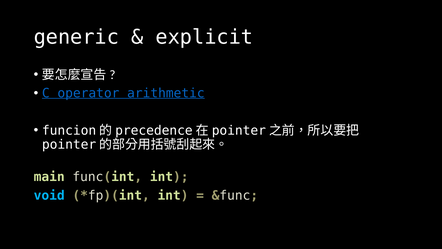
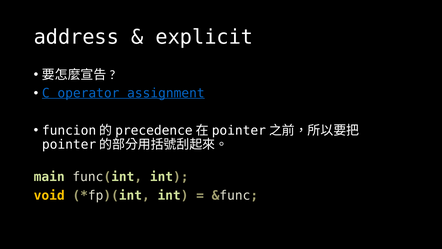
generic: generic -> address (76, 37)
arithmetic: arithmetic -> assignment (166, 93)
void colour: light blue -> yellow (49, 195)
